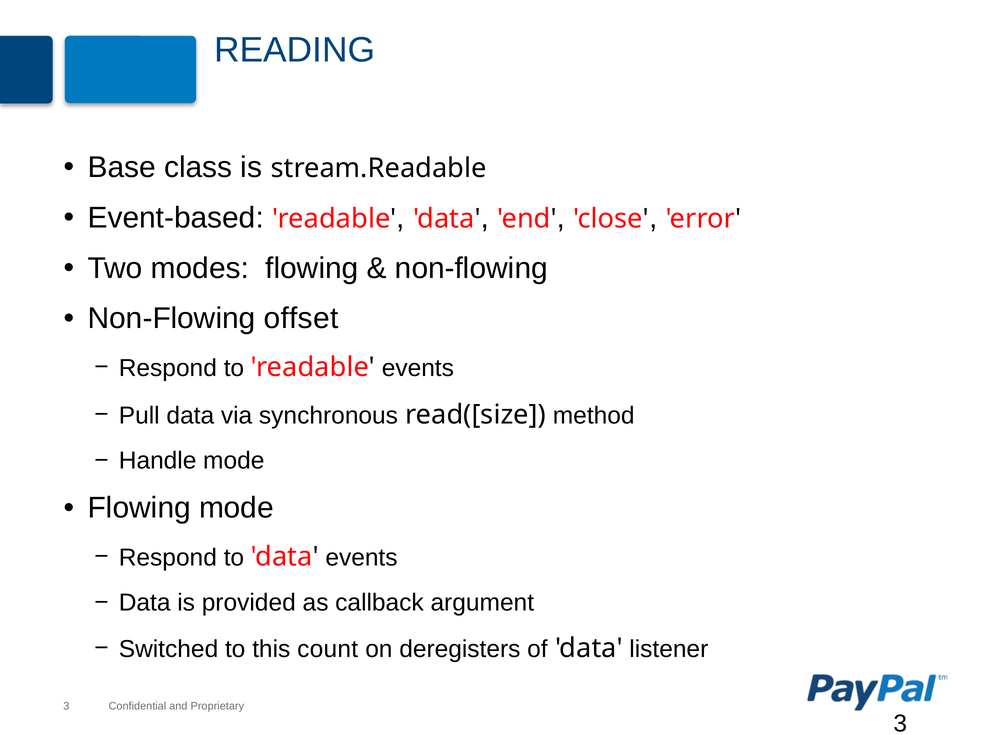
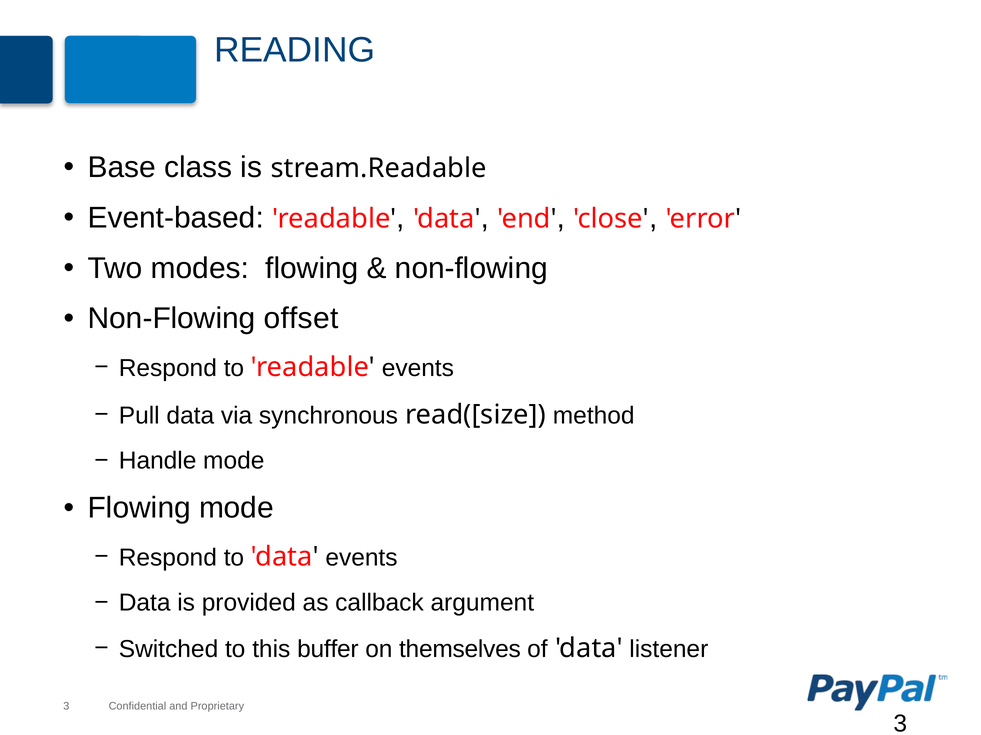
count: count -> buffer (328, 650)
deregisters: deregisters -> themselves (460, 650)
